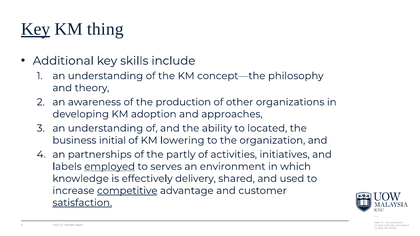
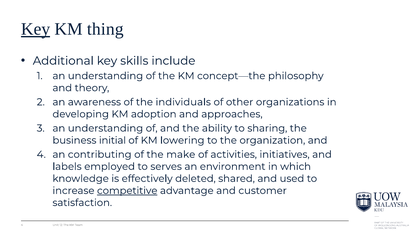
production: production -> individuals (183, 102)
located: located -> sharing (267, 128)
partnerships: partnerships -> contributing (100, 155)
partly: partly -> make (181, 155)
employed underline: present -> none (110, 167)
delivery: delivery -> deleted (195, 179)
satisfaction underline: present -> none (82, 203)
